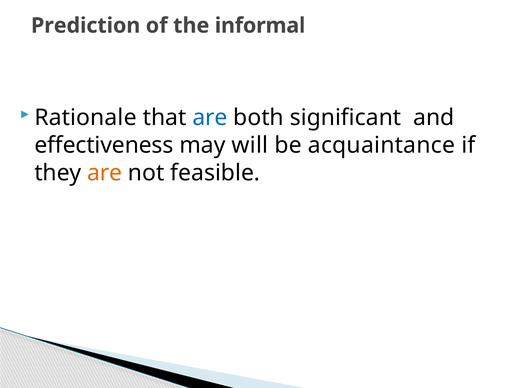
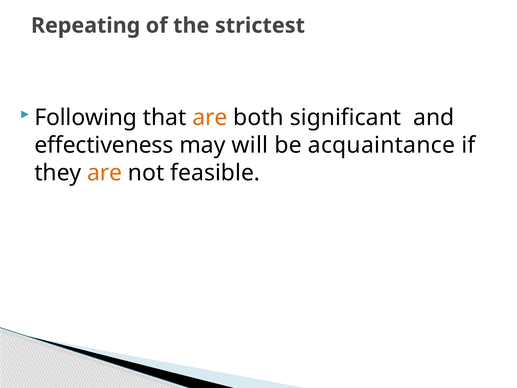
Prediction: Prediction -> Repeating (86, 26)
informal: informal -> strictest (260, 26)
Rationale: Rationale -> Following (86, 118)
are colour: blue -> orange (210, 118)
